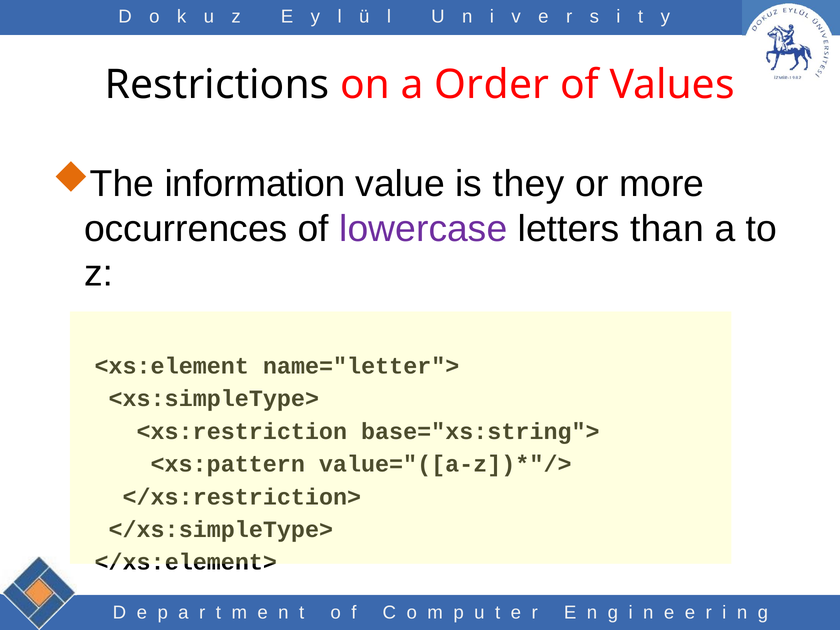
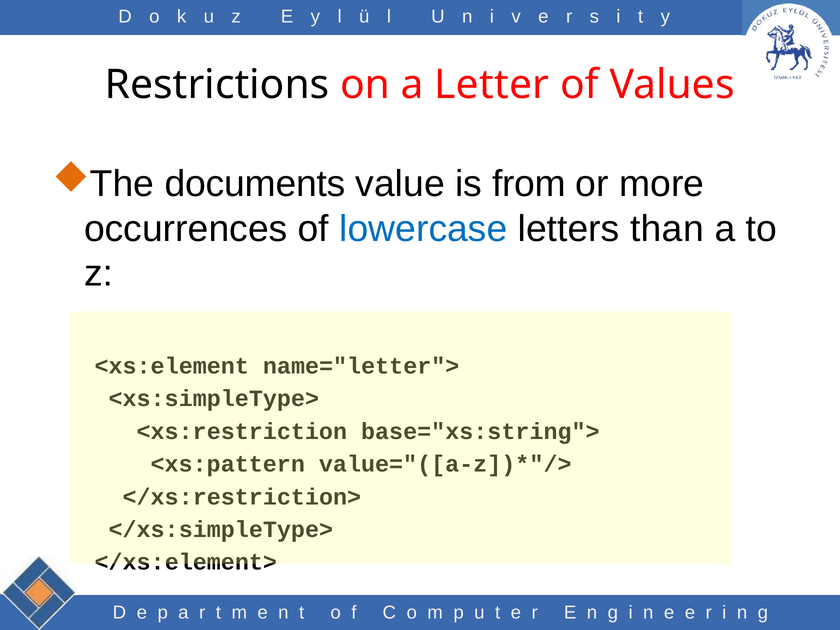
Order: Order -> Letter (492, 85)
information: information -> documents (255, 184)
they: they -> from (529, 184)
lowercase colour: purple -> blue (423, 229)
